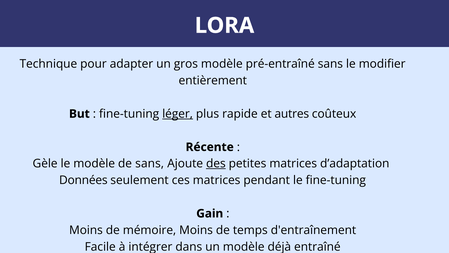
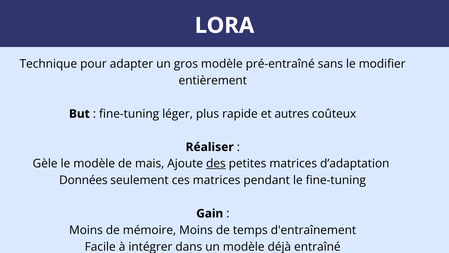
léger underline: present -> none (178, 114)
Récente: Récente -> Réaliser (210, 147)
de sans: sans -> mais (150, 163)
